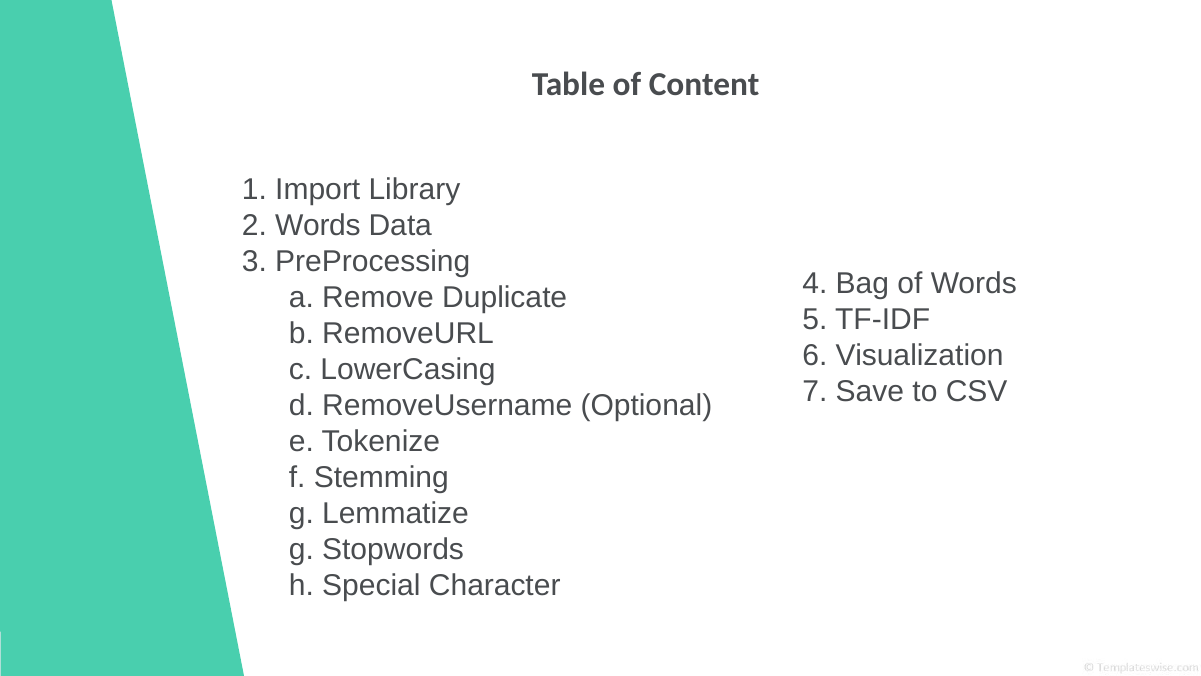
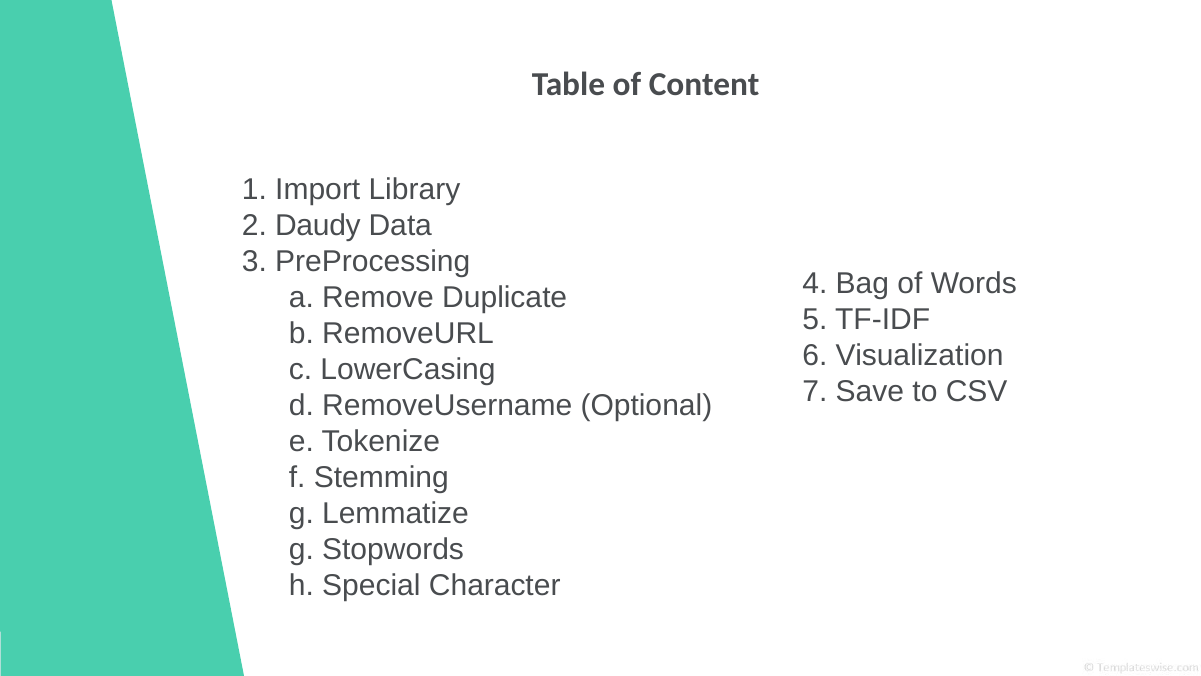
2 Words: Words -> Daudy (318, 225)
